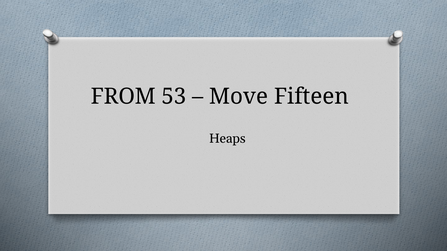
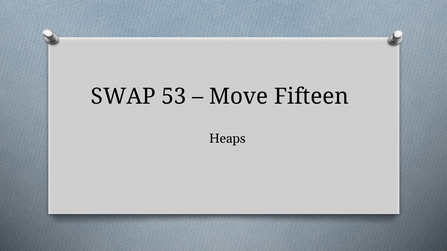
FROM: FROM -> SWAP (123, 97)
